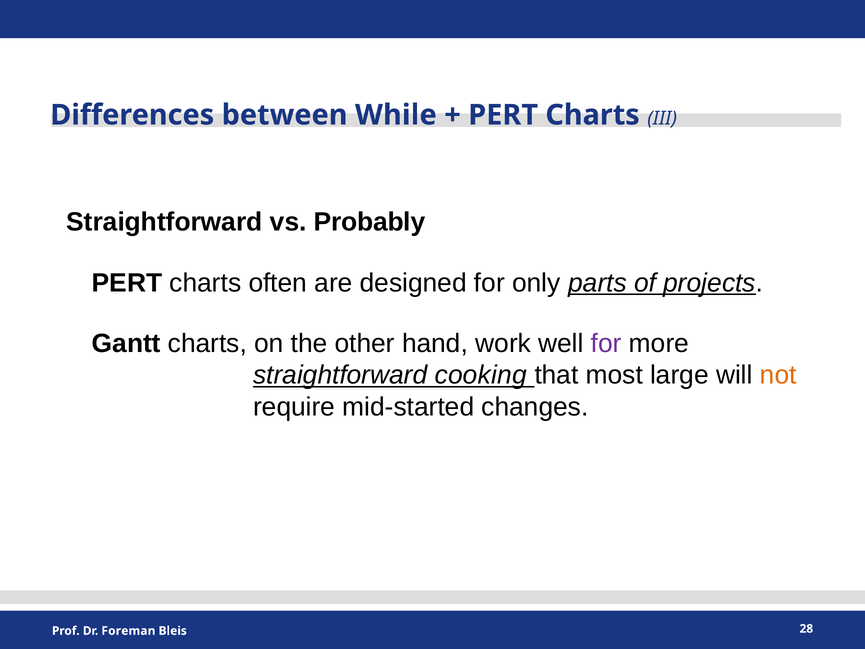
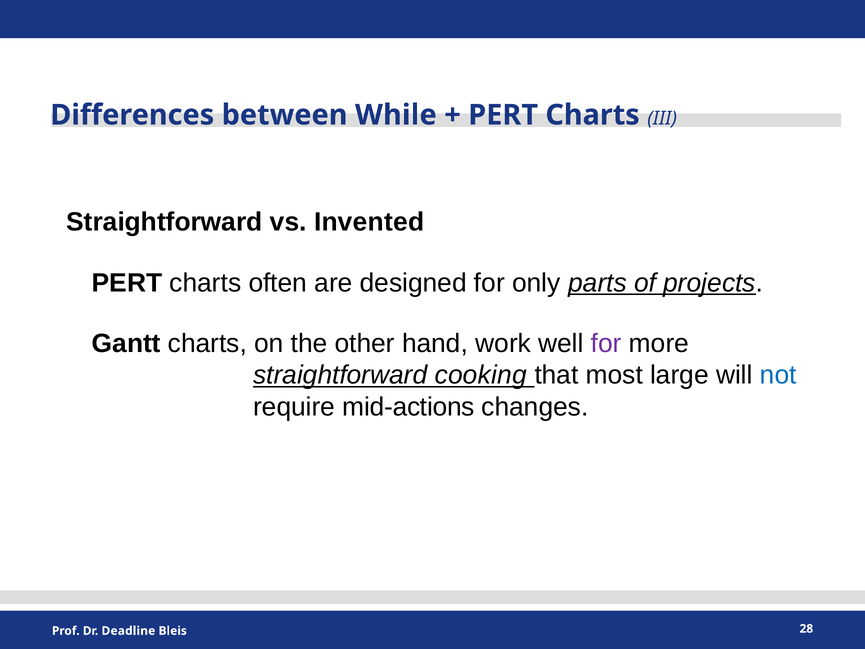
Probably: Probably -> Invented (369, 222)
not colour: orange -> blue (778, 375)
mid-started: mid-started -> mid-actions (408, 407)
Foreman: Foreman -> Deadline (128, 631)
